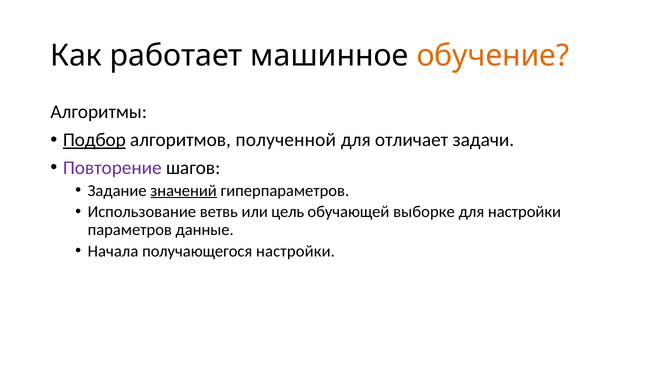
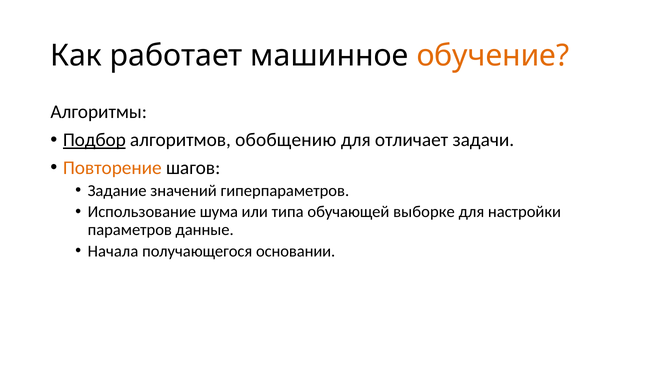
полученной: полученной -> обобщению (286, 140)
Повторение colour: purple -> orange (112, 167)
значений underline: present -> none (184, 190)
ветвь: ветвь -> шума (219, 212)
цель: цель -> типа (288, 212)
получающегося настройки: настройки -> основании (296, 251)
